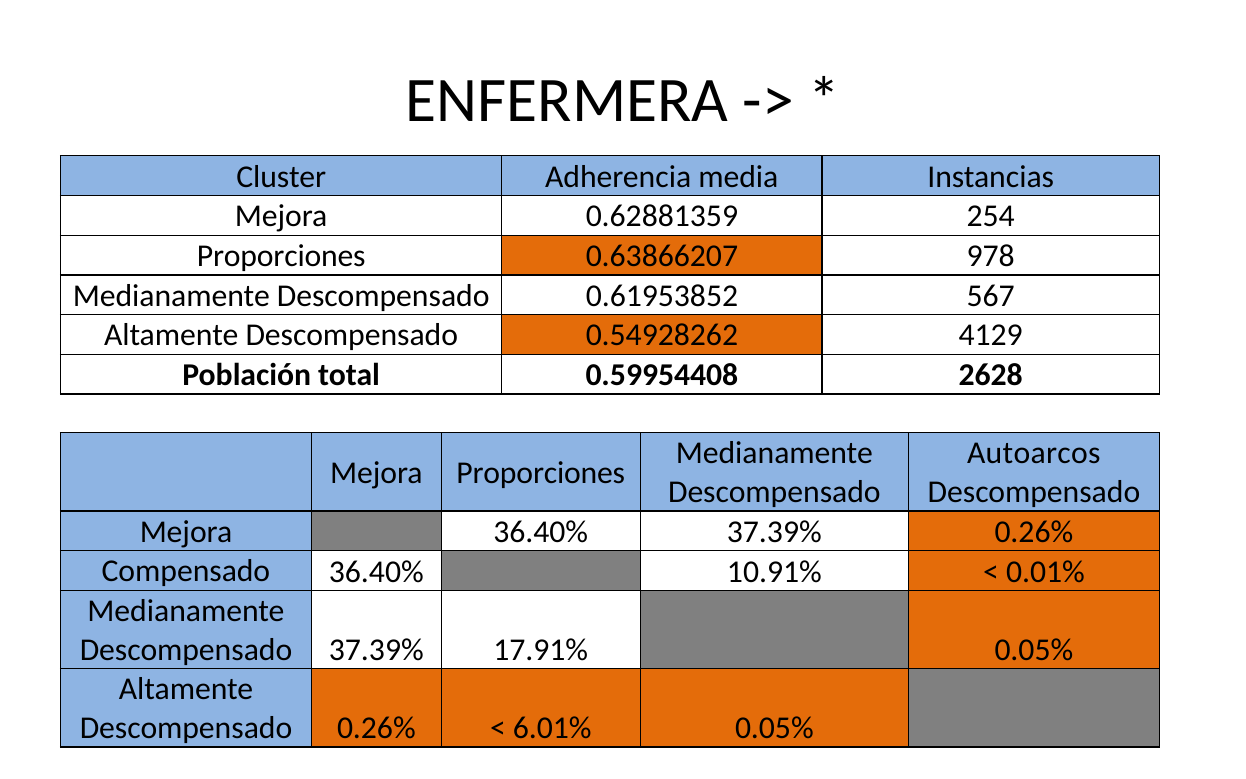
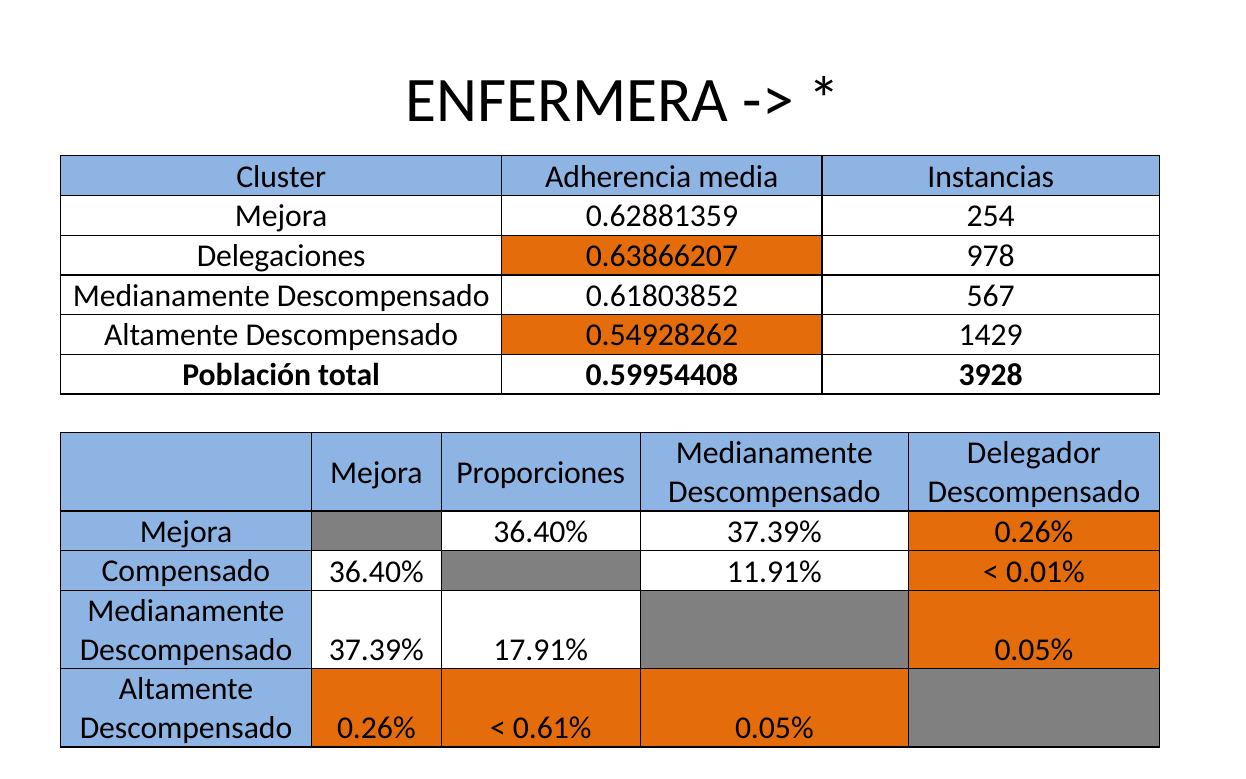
Proporciones: Proporciones -> Delegaciones (281, 256)
0.61953852: 0.61953852 -> 0.61803852 (662, 296)
4129: 4129 -> 1429 (991, 335)
2628: 2628 -> 3928 (991, 375)
Autoarcos: Autoarcos -> Delegador (1034, 453)
10.91%: 10.91% -> 11.91% (774, 571)
6.01%: 6.01% -> 0.61% (552, 728)
